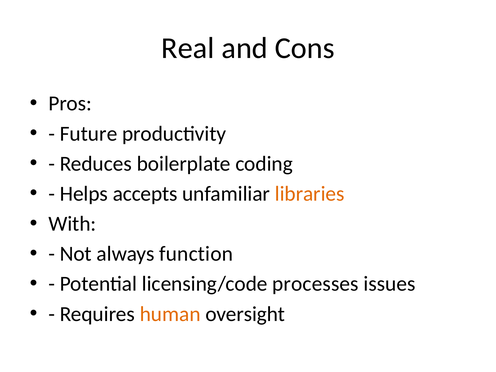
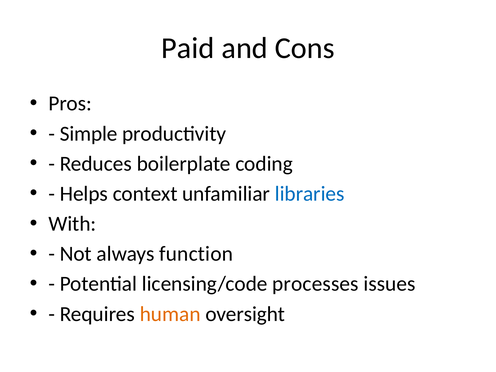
Real: Real -> Paid (188, 48)
Future: Future -> Simple (89, 134)
accepts: accepts -> context (145, 194)
libraries colour: orange -> blue (310, 194)
